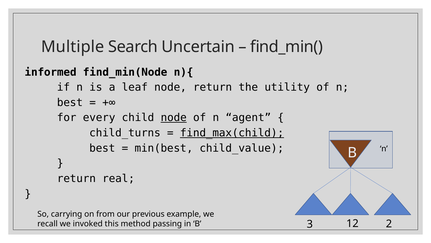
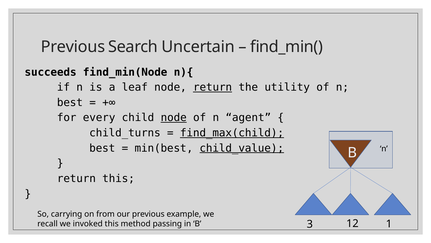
Multiple: Multiple -> Previous (73, 47)
informed: informed -> succeeds (51, 72)
return underline: none -> present (213, 87)
child_value underline: none -> present (242, 148)
return real: real -> this (119, 178)
2: 2 -> 1 (389, 223)
